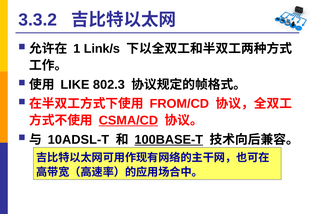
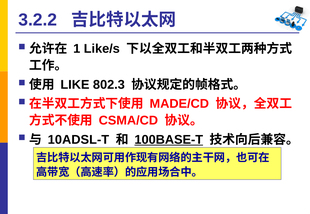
3.3.2: 3.3.2 -> 3.2.2 (38, 20)
Link/s: Link/s -> Like/s (102, 49)
FROM/CD: FROM/CD -> MADE/CD (179, 104)
CSMA/CD underline: present -> none (128, 121)
